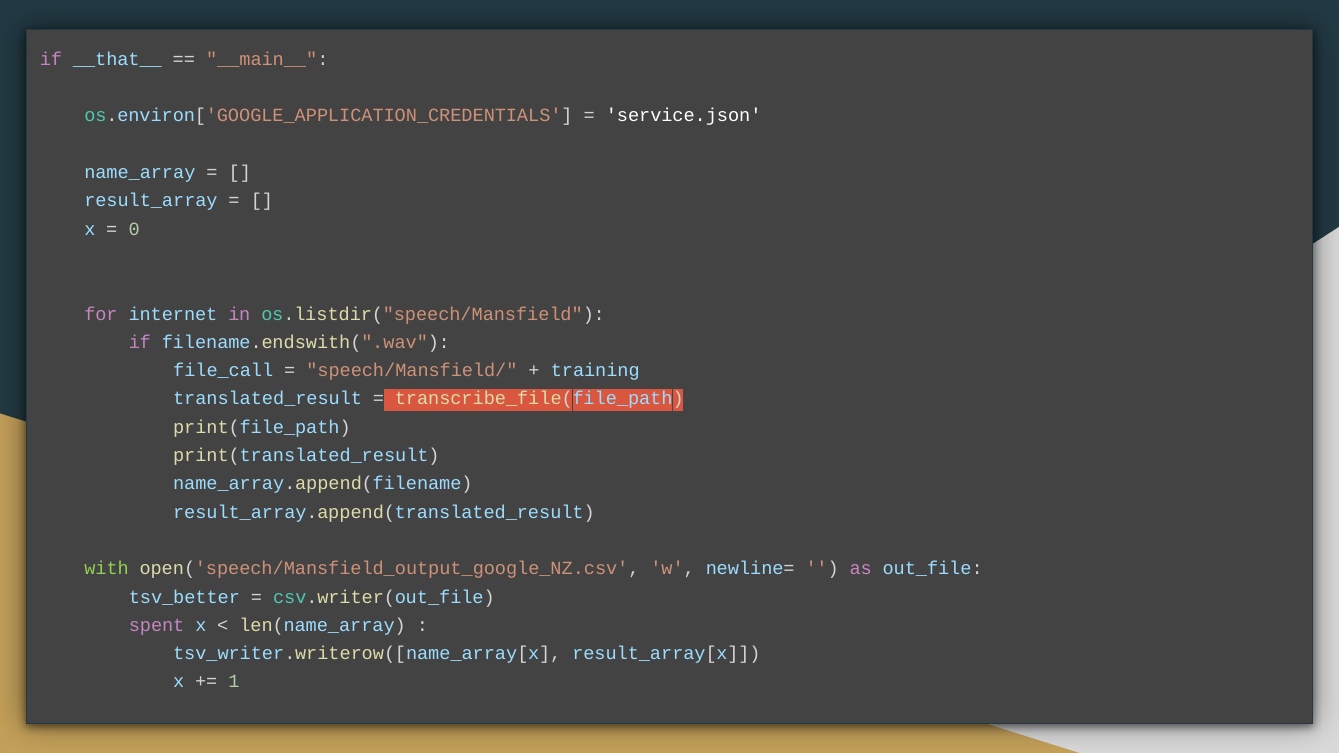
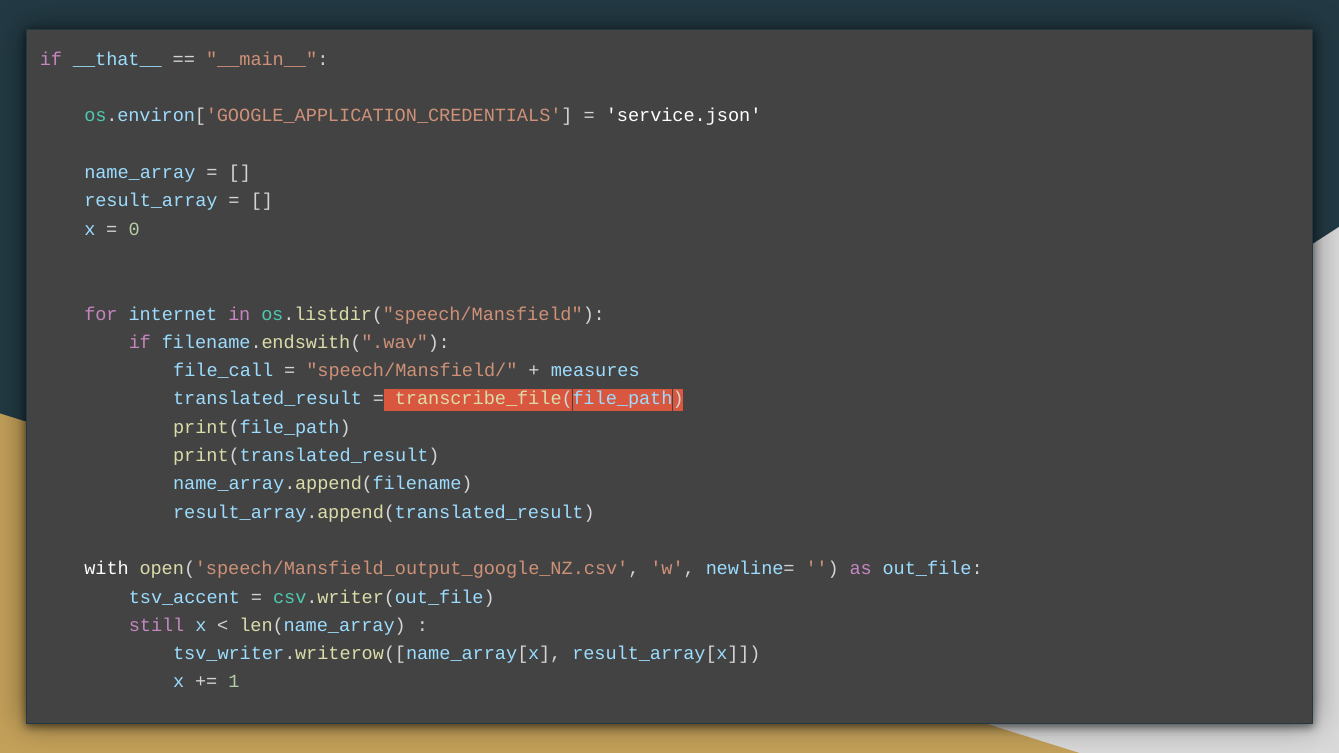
training: training -> measures (595, 371)
with colour: light green -> white (107, 569)
tsv_better: tsv_better -> tsv_accent (184, 597)
spent: spent -> still (157, 625)
